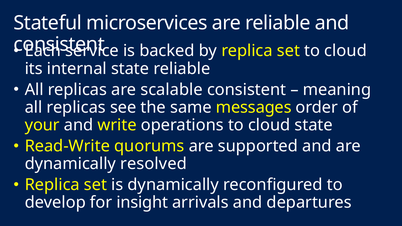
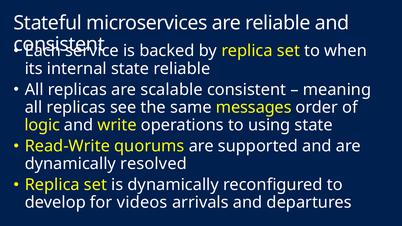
set to cloud: cloud -> when (346, 51)
your: your -> logic (42, 125)
operations to cloud: cloud -> using (269, 125)
insight: insight -> videos (142, 203)
